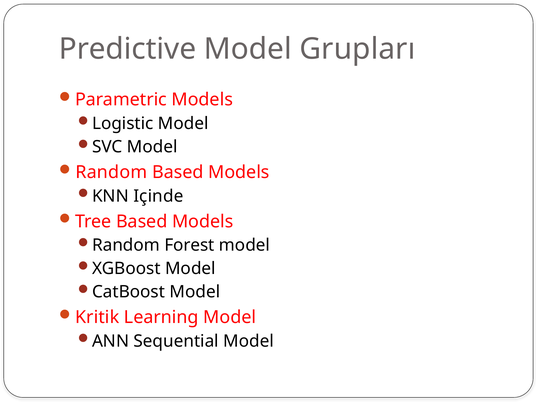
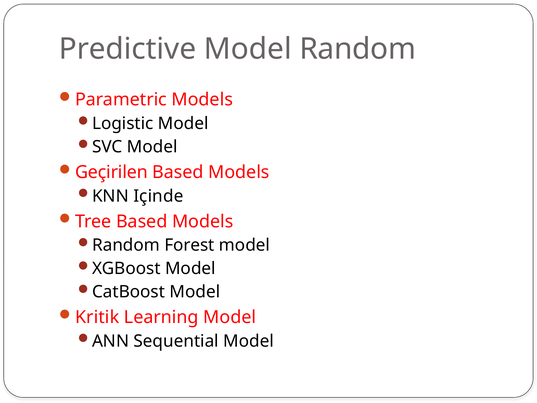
Model Grupları: Grupları -> Random (358, 49)
Random: Random -> Geçirilen (111, 172)
